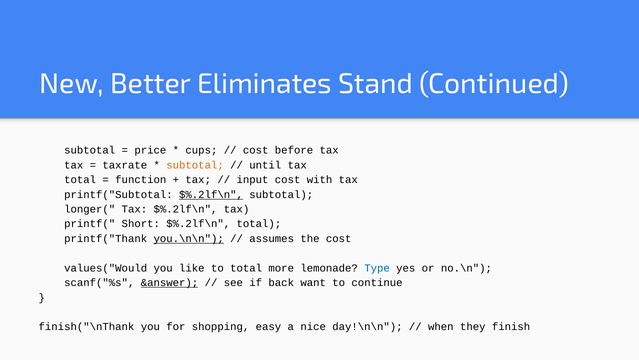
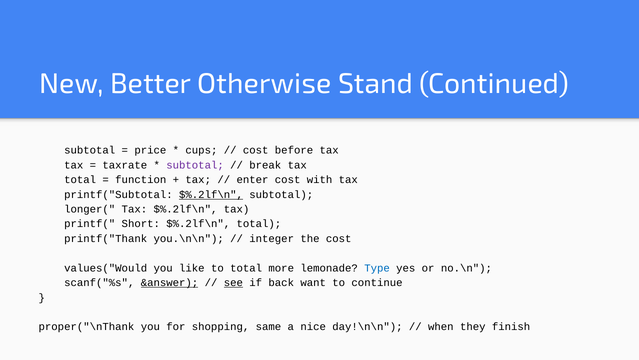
Eliminates: Eliminates -> Otherwise (264, 84)
subtotal colour: orange -> purple (195, 165)
until: until -> break (265, 165)
input: input -> enter (253, 180)
you.\n\n underline: present -> none (189, 238)
assumes: assumes -> integer (272, 238)
see underline: none -> present (233, 282)
finish("\nThank: finish("\nThank -> proper("\nThank (86, 326)
easy: easy -> same (268, 326)
